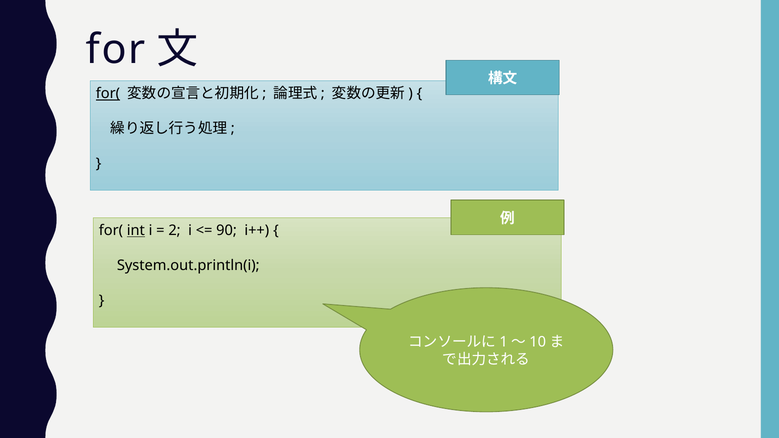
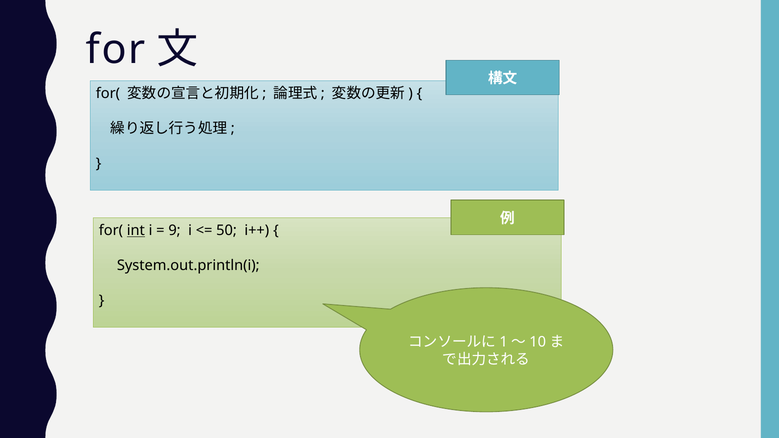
for( underline: present -> none (108, 94)
2: 2 -> 9 (175, 231)
90: 90 -> 50 (227, 231)
